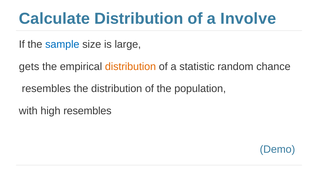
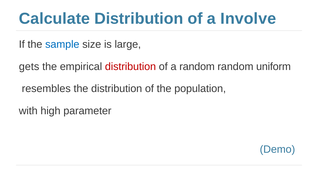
distribution colour: orange -> red (130, 67)
a statistic: statistic -> random (197, 67)
chance: chance -> uniform (273, 67)
high resembles: resembles -> parameter (87, 111)
